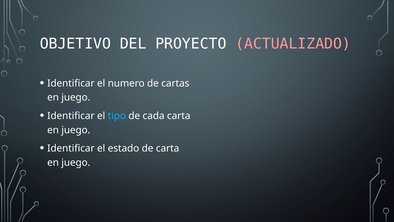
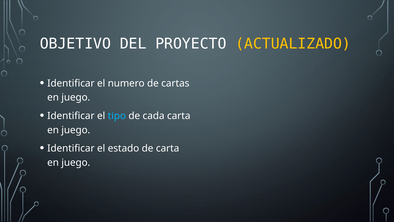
ACTUALIZADO colour: pink -> yellow (293, 44)
